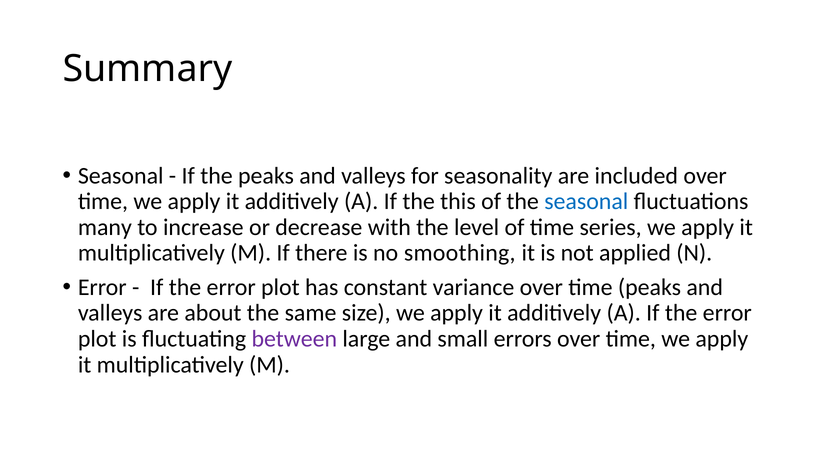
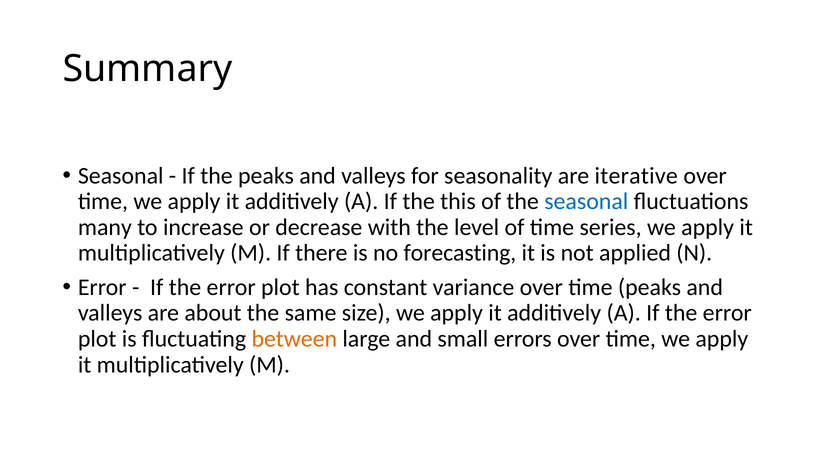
included: included -> iterative (636, 176)
smoothing: smoothing -> forecasting (460, 253)
between colour: purple -> orange (294, 339)
